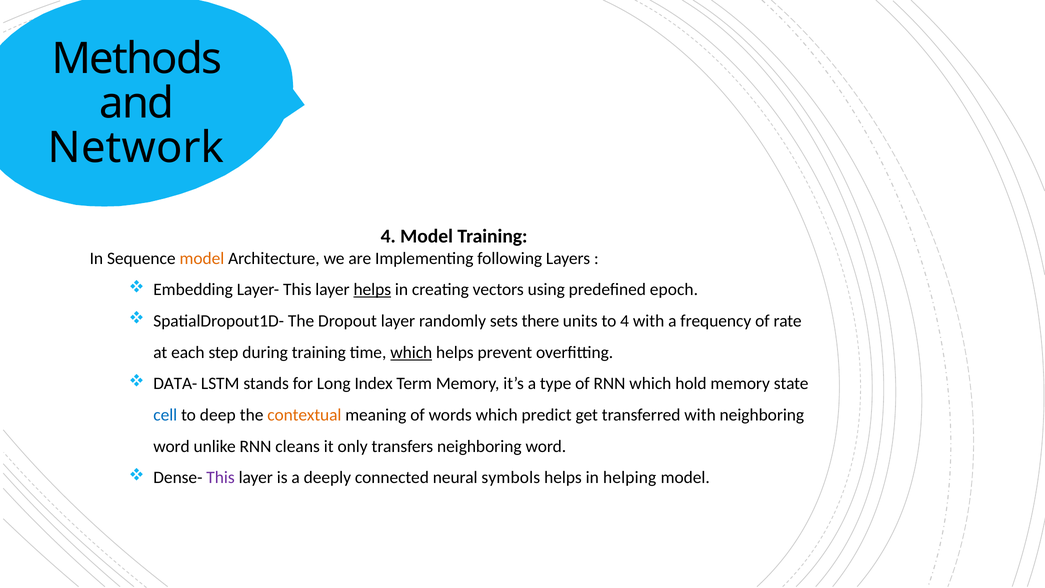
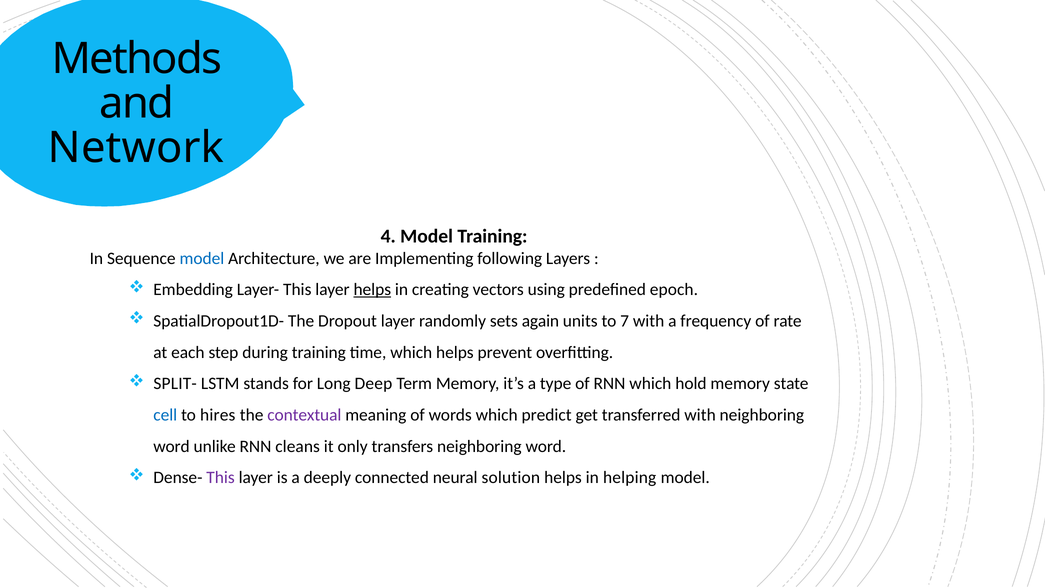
model colour: orange -> blue (202, 258)
there: there -> again (540, 321)
to 4: 4 -> 7 (625, 321)
which underline: present -> none (411, 352)
DATA-: DATA- -> SPLIT- (175, 384)
Index: Index -> Deep (373, 384)
deep: deep -> hires (218, 415)
contextual colour: orange -> purple (304, 415)
symbols: symbols -> solution (511, 478)
